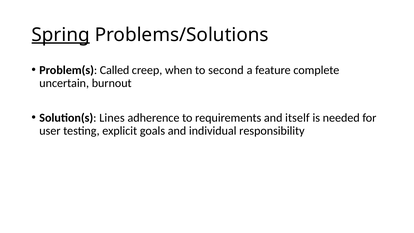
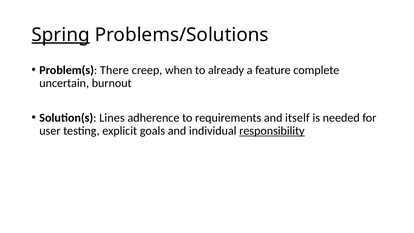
Called: Called -> There (114, 70)
second: second -> already (226, 70)
responsibility underline: none -> present (272, 131)
